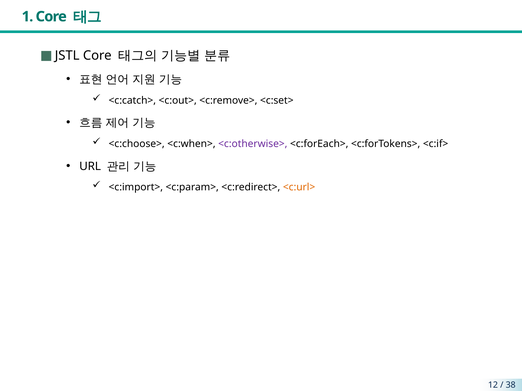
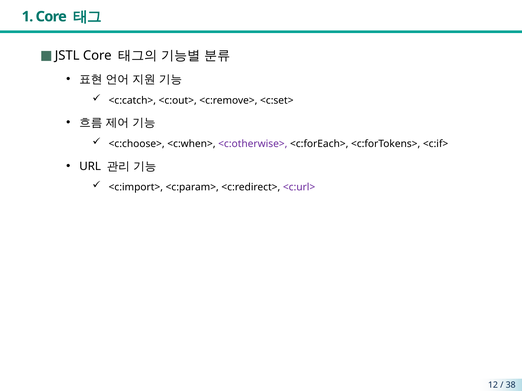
<c:url> colour: orange -> purple (299, 188)
